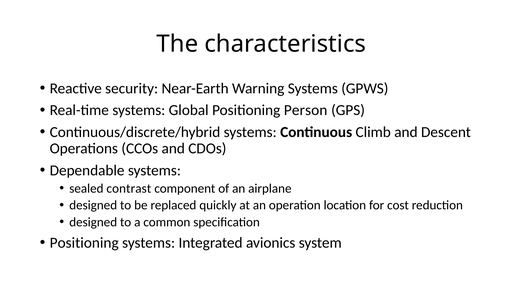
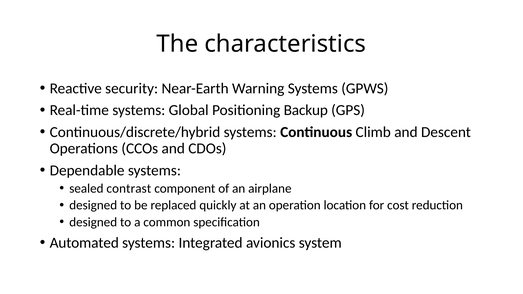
Person: Person -> Backup (306, 110)
Positioning: Positioning -> Automated (84, 243)
